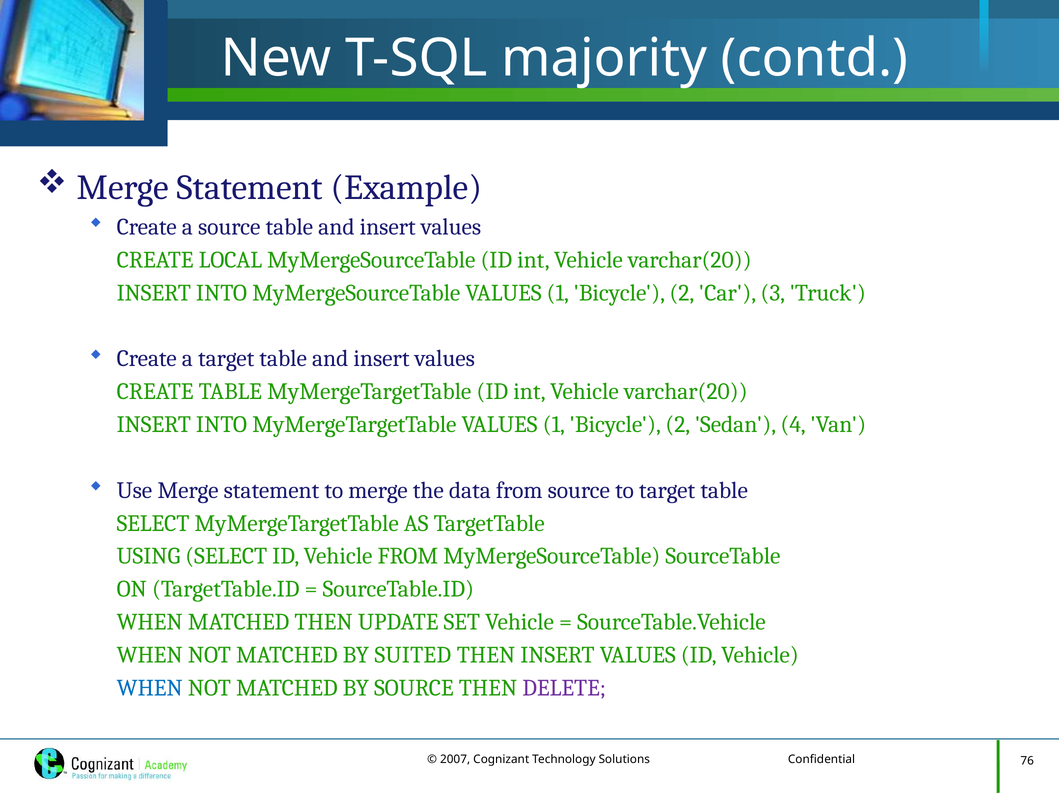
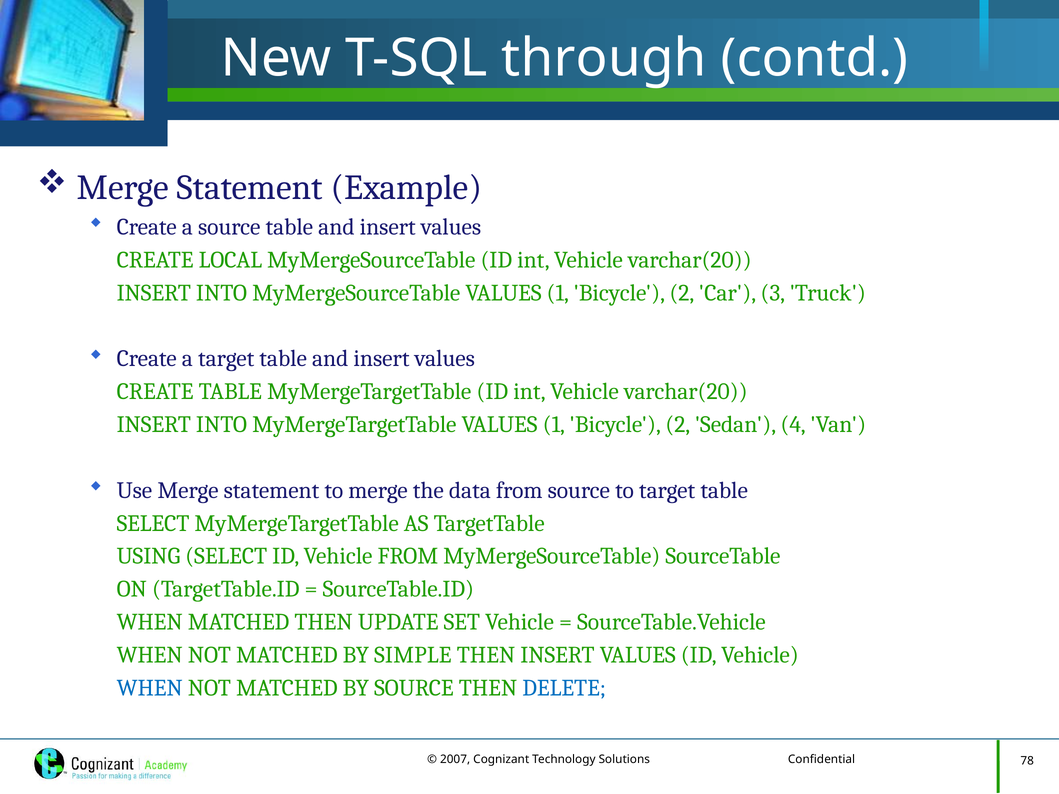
majority: majority -> through (604, 58)
SUITED: SUITED -> SIMPLE (413, 655)
DELETE colour: purple -> blue (564, 688)
76: 76 -> 78 (1027, 761)
